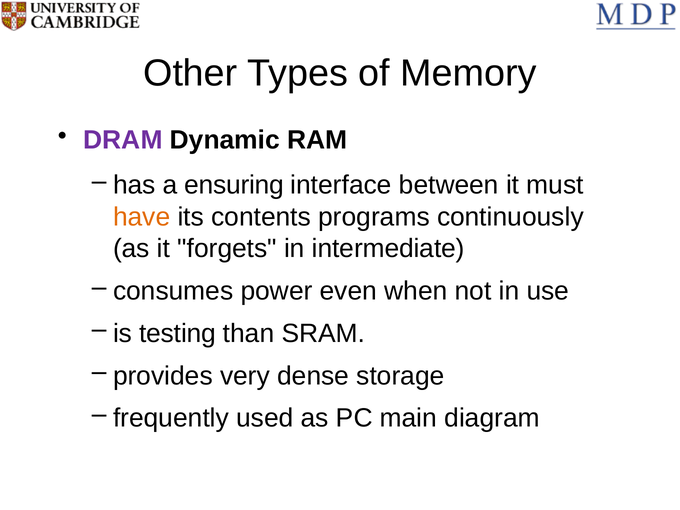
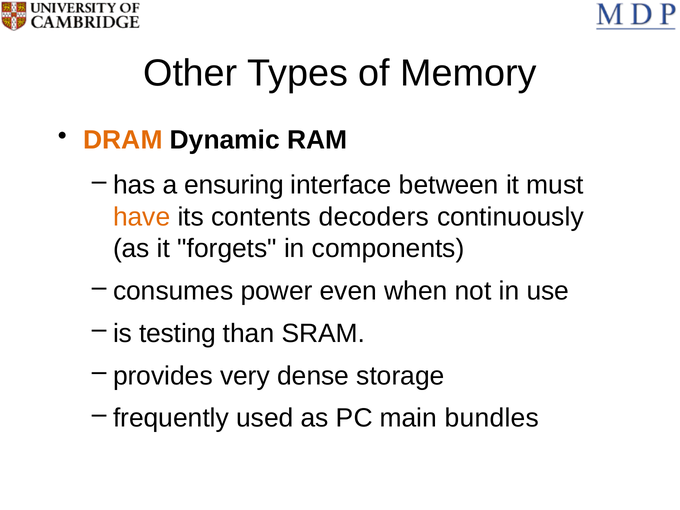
DRAM colour: purple -> orange (123, 140)
programs: programs -> decoders (374, 217)
intermediate: intermediate -> components (388, 249)
diagram: diagram -> bundles (492, 418)
